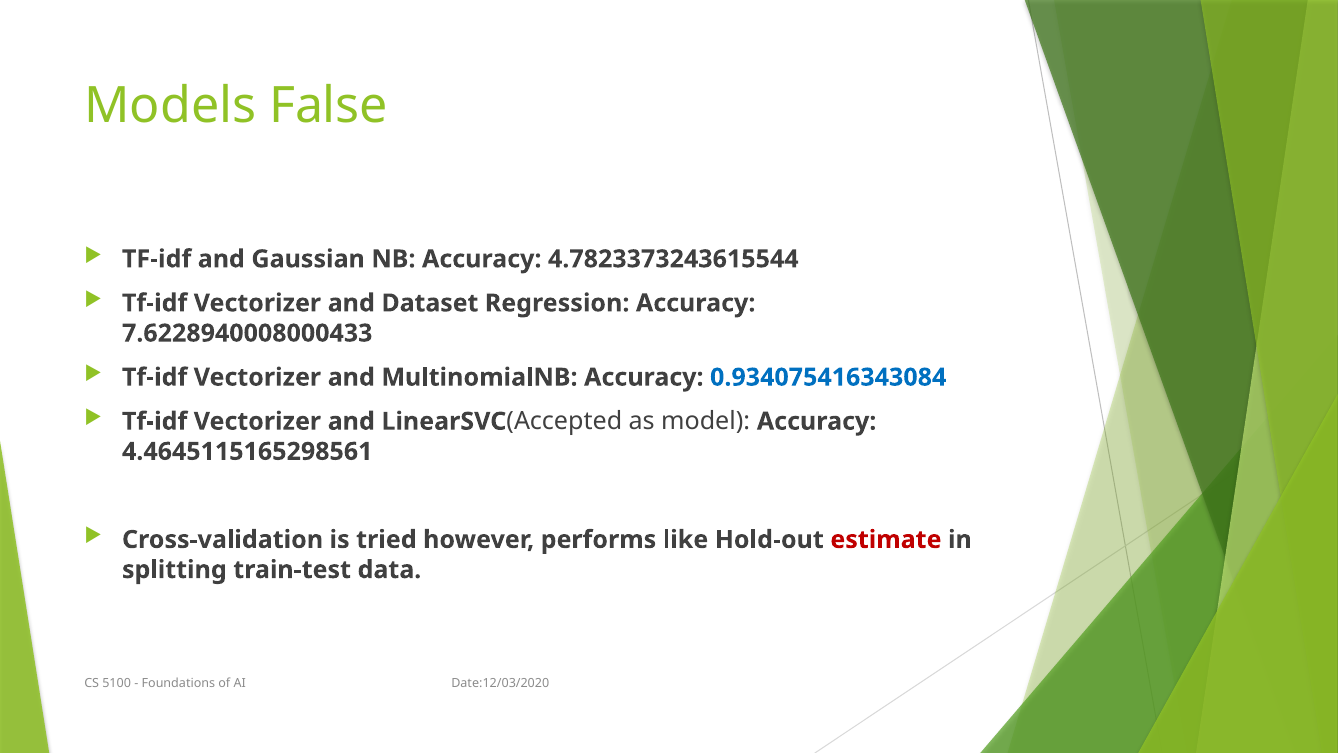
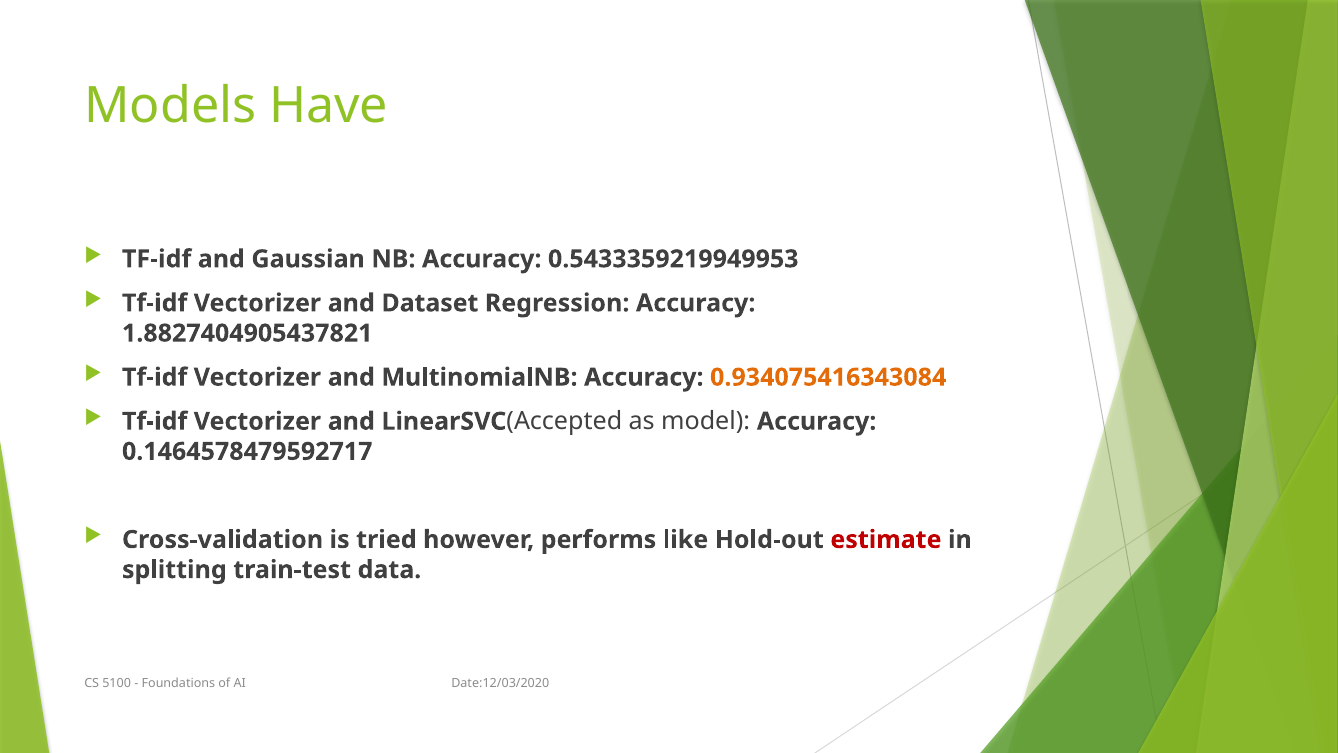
False: False -> Have (328, 106)
4.7823373243615544: 4.7823373243615544 -> 0.5433359219949953 (673, 259)
7.6228940008000433: 7.6228940008000433 -> 1.8827404905437821 (247, 333)
0.934075416343084 colour: blue -> orange (828, 377)
4.4645115165298561: 4.4645115165298561 -> 0.1464578479592717 (247, 451)
